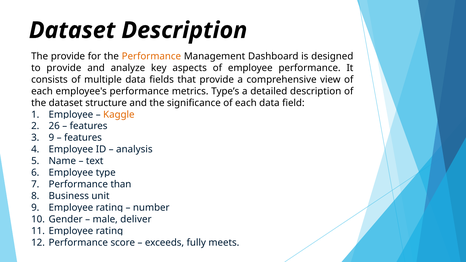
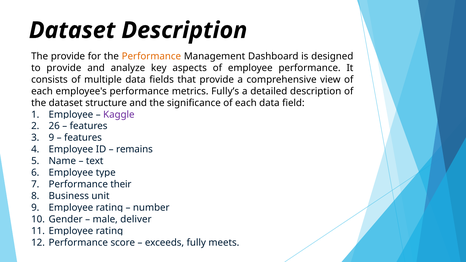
Type’s: Type’s -> Fully’s (225, 91)
Kaggle colour: orange -> purple (119, 115)
analysis: analysis -> remains (134, 149)
than: than -> their (121, 184)
